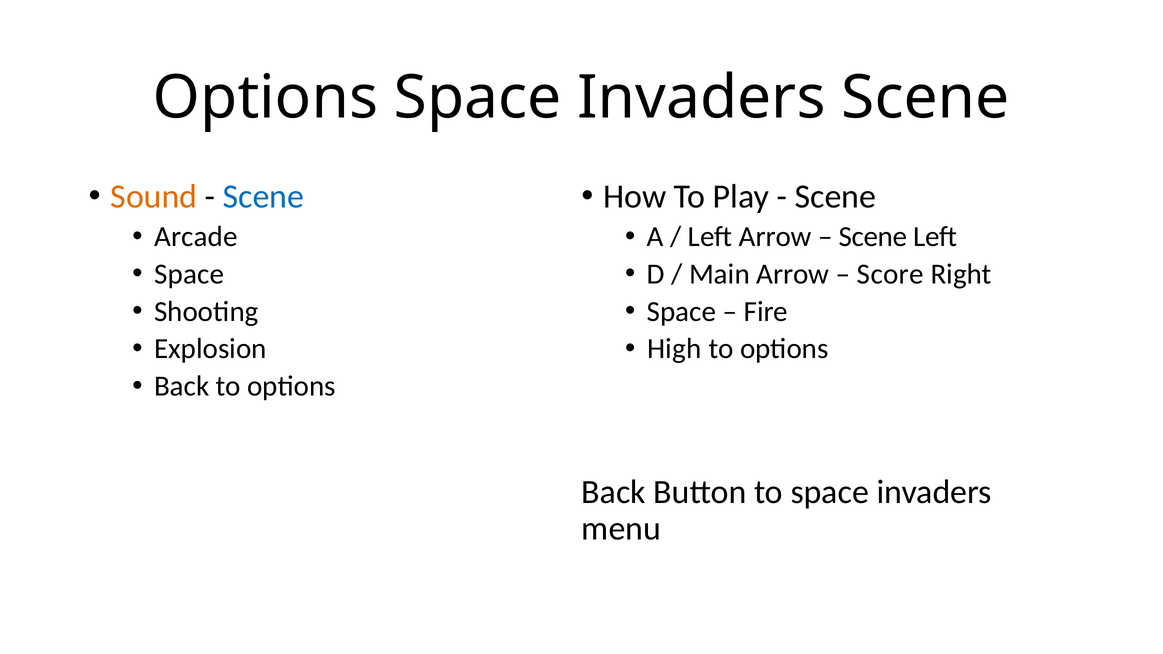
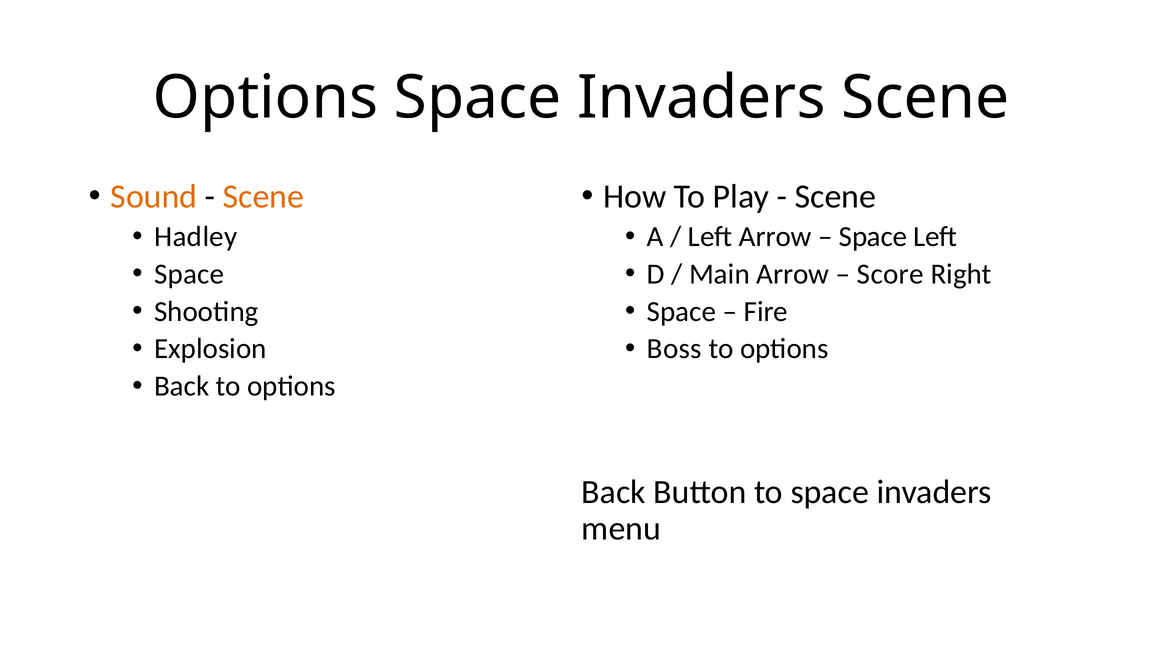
Scene colour: blue -> orange (263, 197)
Arcade: Arcade -> Hadley (196, 237)
Scene: Scene -> Space (873, 237)
High: High -> Boss (674, 349)
